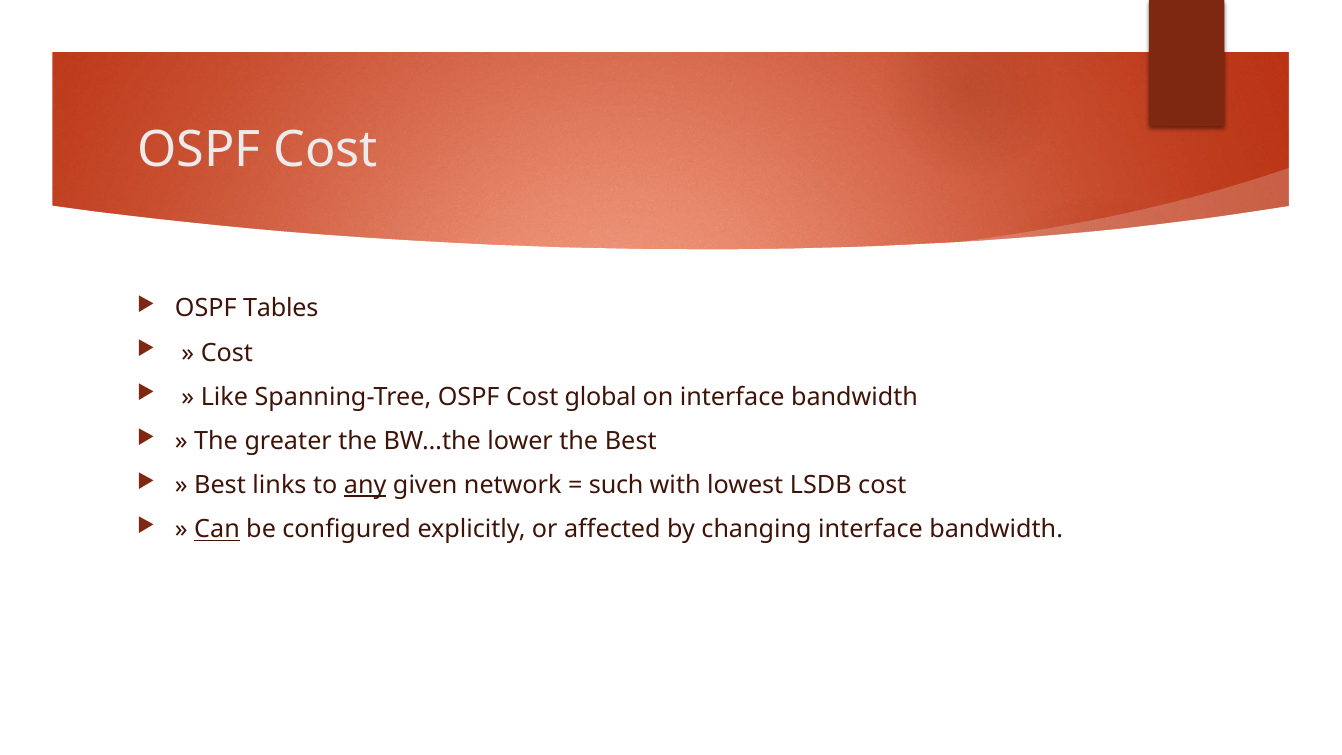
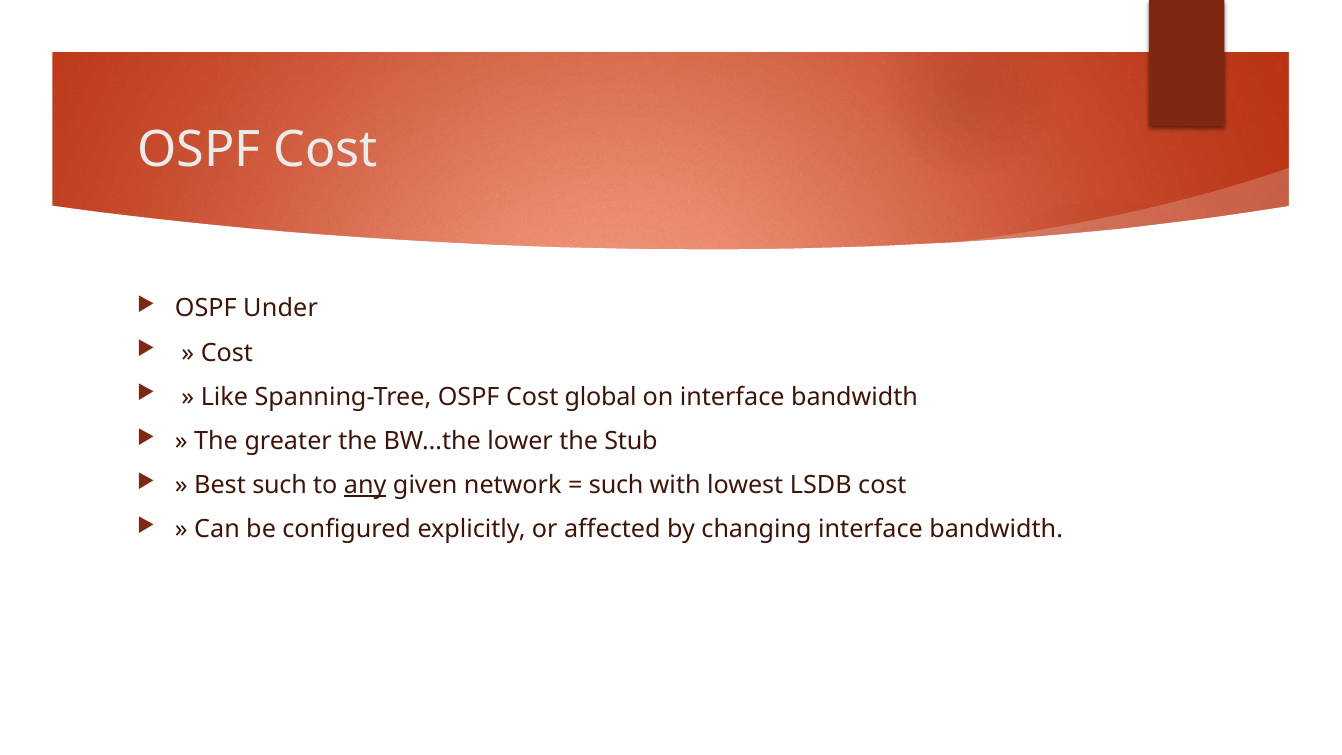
Tables: Tables -> Under (281, 308)
the Best: Best -> Stub (631, 441)
Best links: links -> such (280, 485)
Can underline: present -> none (217, 529)
